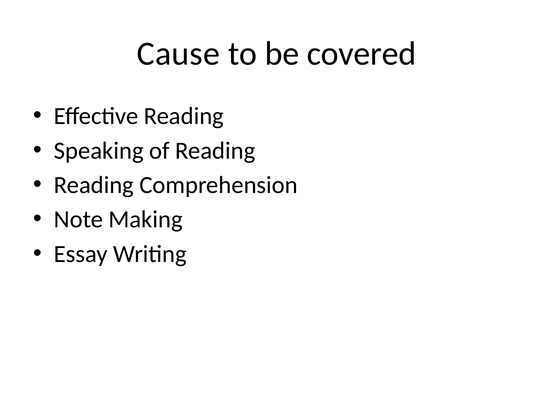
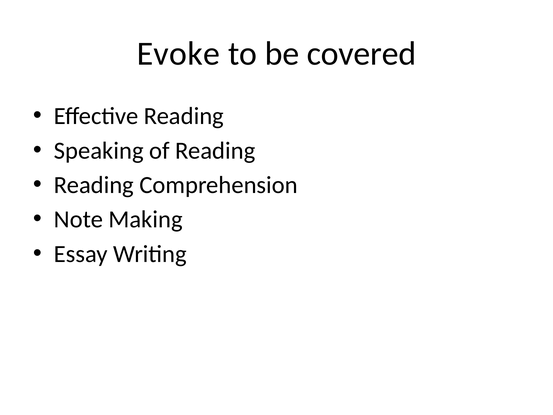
Cause: Cause -> Evoke (178, 54)
